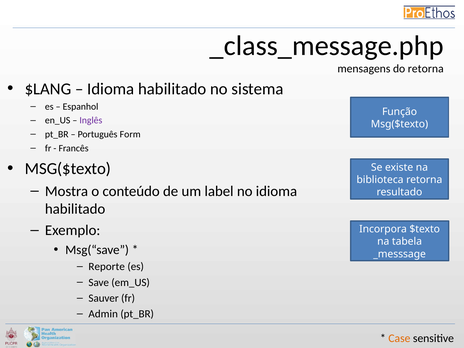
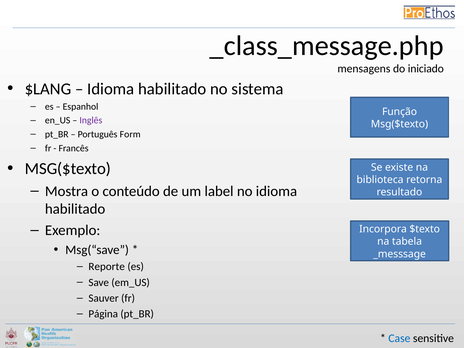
do retorna: retorna -> iniciado (426, 69)
Admin: Admin -> Página (103, 314)
Case colour: orange -> blue (399, 338)
